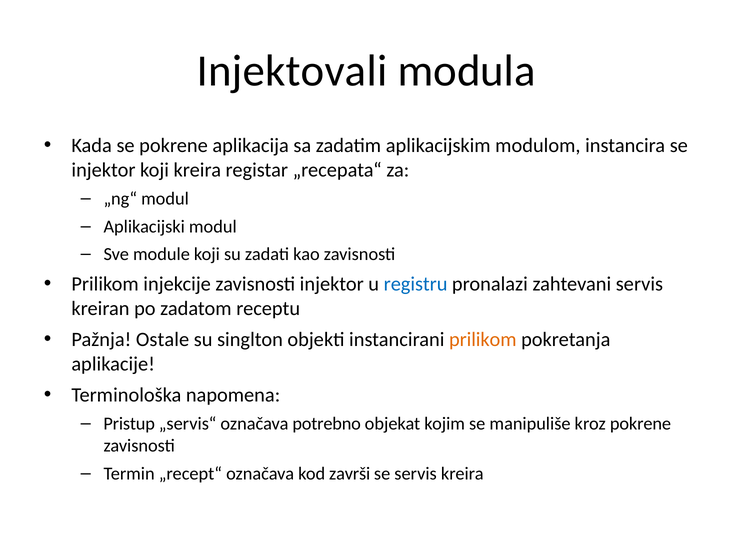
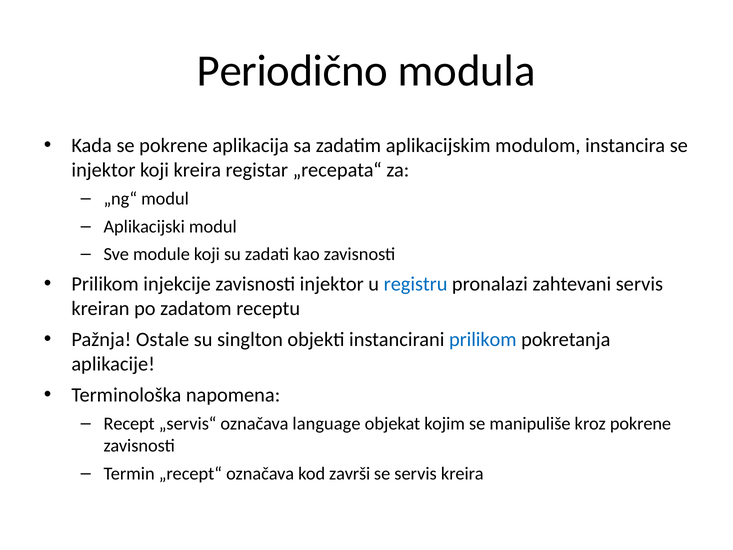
Injektovali: Injektovali -> Periodično (292, 71)
prilikom colour: orange -> blue (483, 340)
Pristup: Pristup -> Recept (129, 424)
potrebno: potrebno -> language (327, 424)
